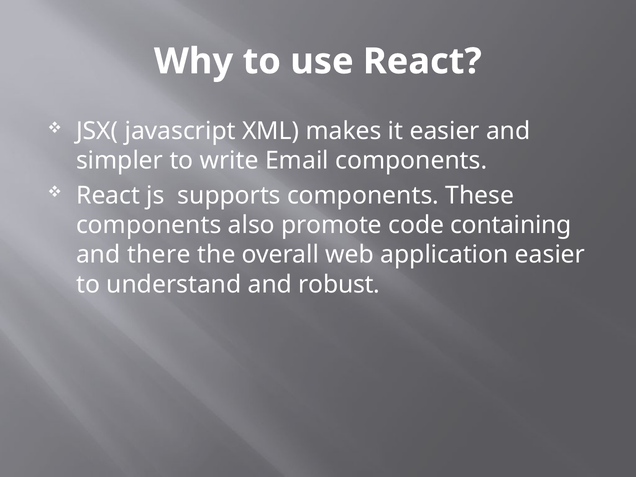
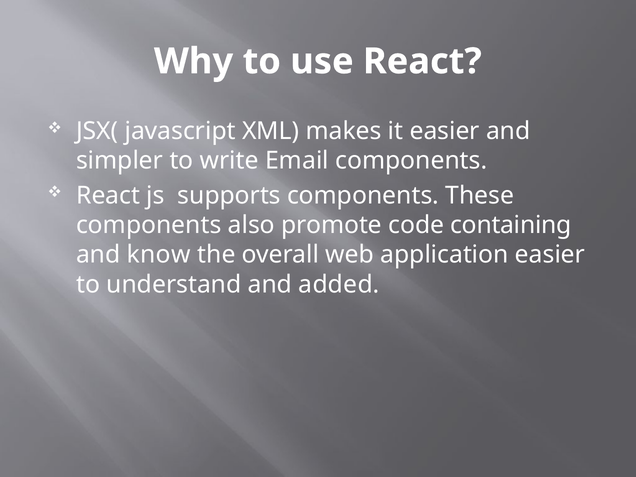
there: there -> know (159, 255)
robust: robust -> added (339, 284)
